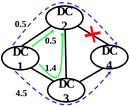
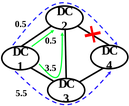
1.4: 1.4 -> 3.5 (51, 68)
4.5: 4.5 -> 5.5 (21, 93)
